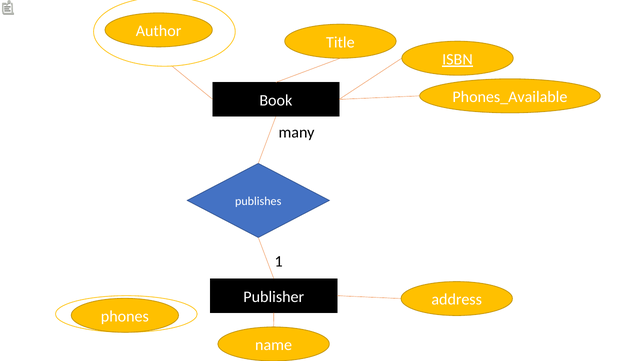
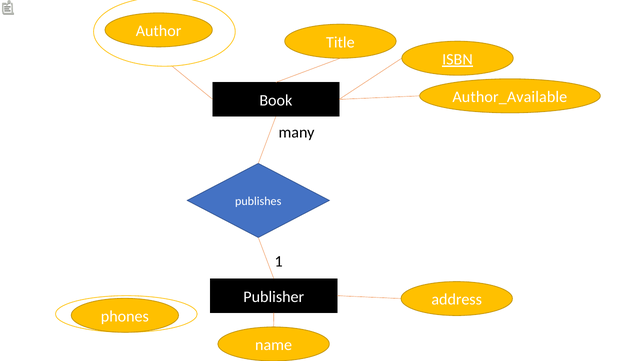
Phones_Available: Phones_Available -> Author_Available (510, 97)
